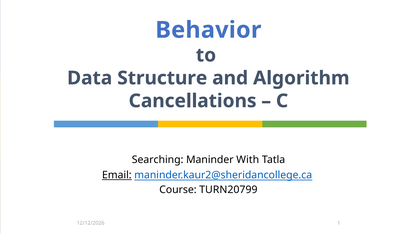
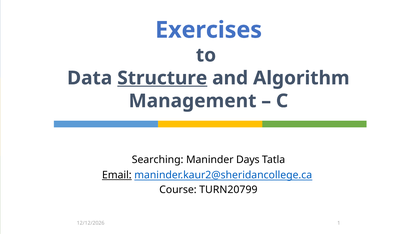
Behavior: Behavior -> Exercises (209, 30)
Structure underline: none -> present (162, 78)
Cancellations: Cancellations -> Management (193, 101)
With: With -> Days (248, 160)
